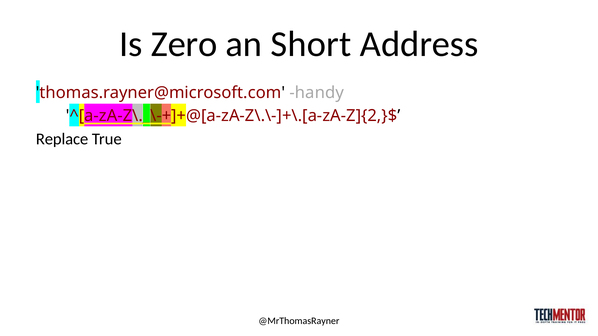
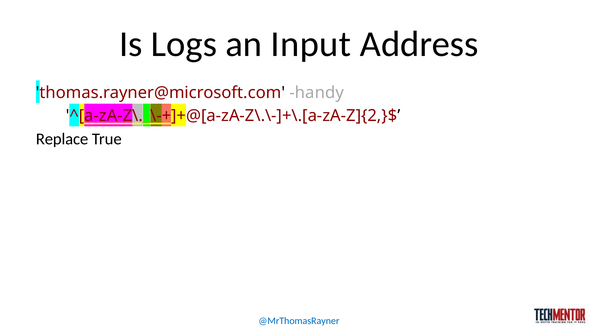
Zero: Zero -> Logs (184, 44)
Short: Short -> Input (311, 44)
@MrThomasRayner colour: black -> blue (299, 321)
